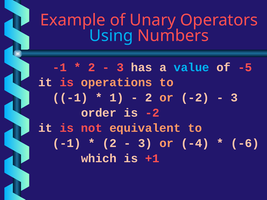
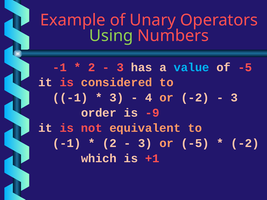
Using colour: light blue -> light green (111, 36)
operations: operations -> considered (117, 83)
1: 1 -> 3 (117, 98)
2: 2 -> 4 (149, 98)
is -2: -2 -> -9 (152, 113)
or -4: -4 -> -5 (195, 143)
-6: -6 -> -2 (245, 143)
